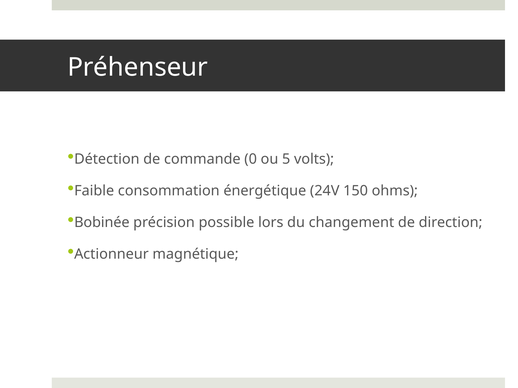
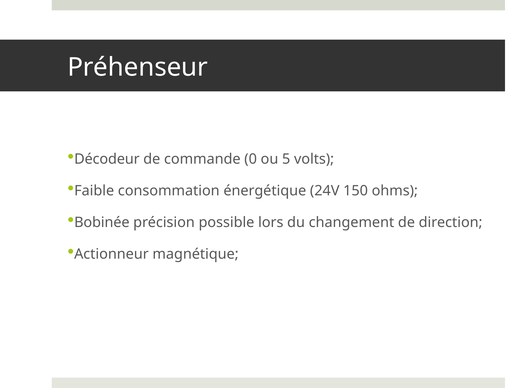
Détection: Détection -> Décodeur (107, 159)
